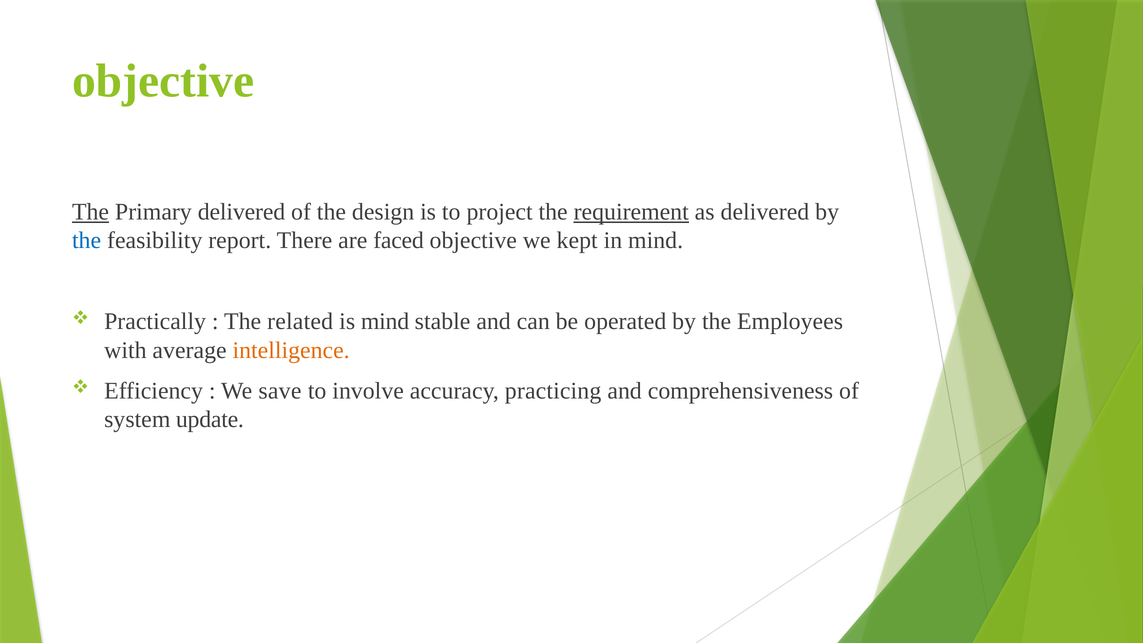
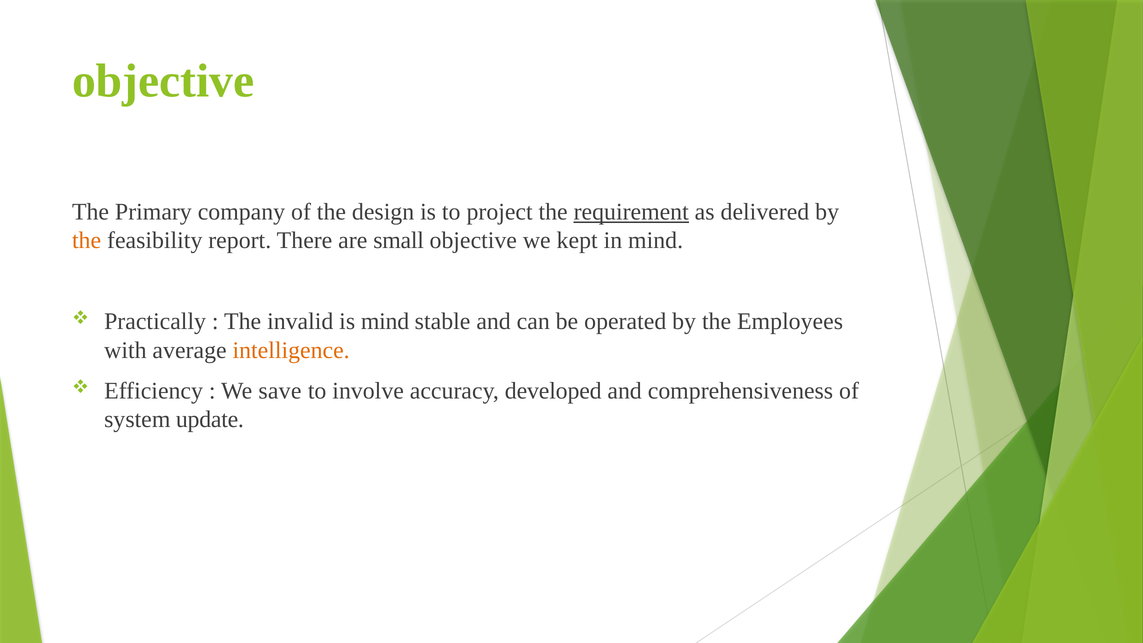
The underline: present -> none (91, 212)
Primary delivered: delivered -> company (241, 212)
the colour: blue -> orange (87, 240)
faced: faced -> small (399, 240)
related: related -> invalid (300, 321)
practicing: practicing -> developed (553, 391)
